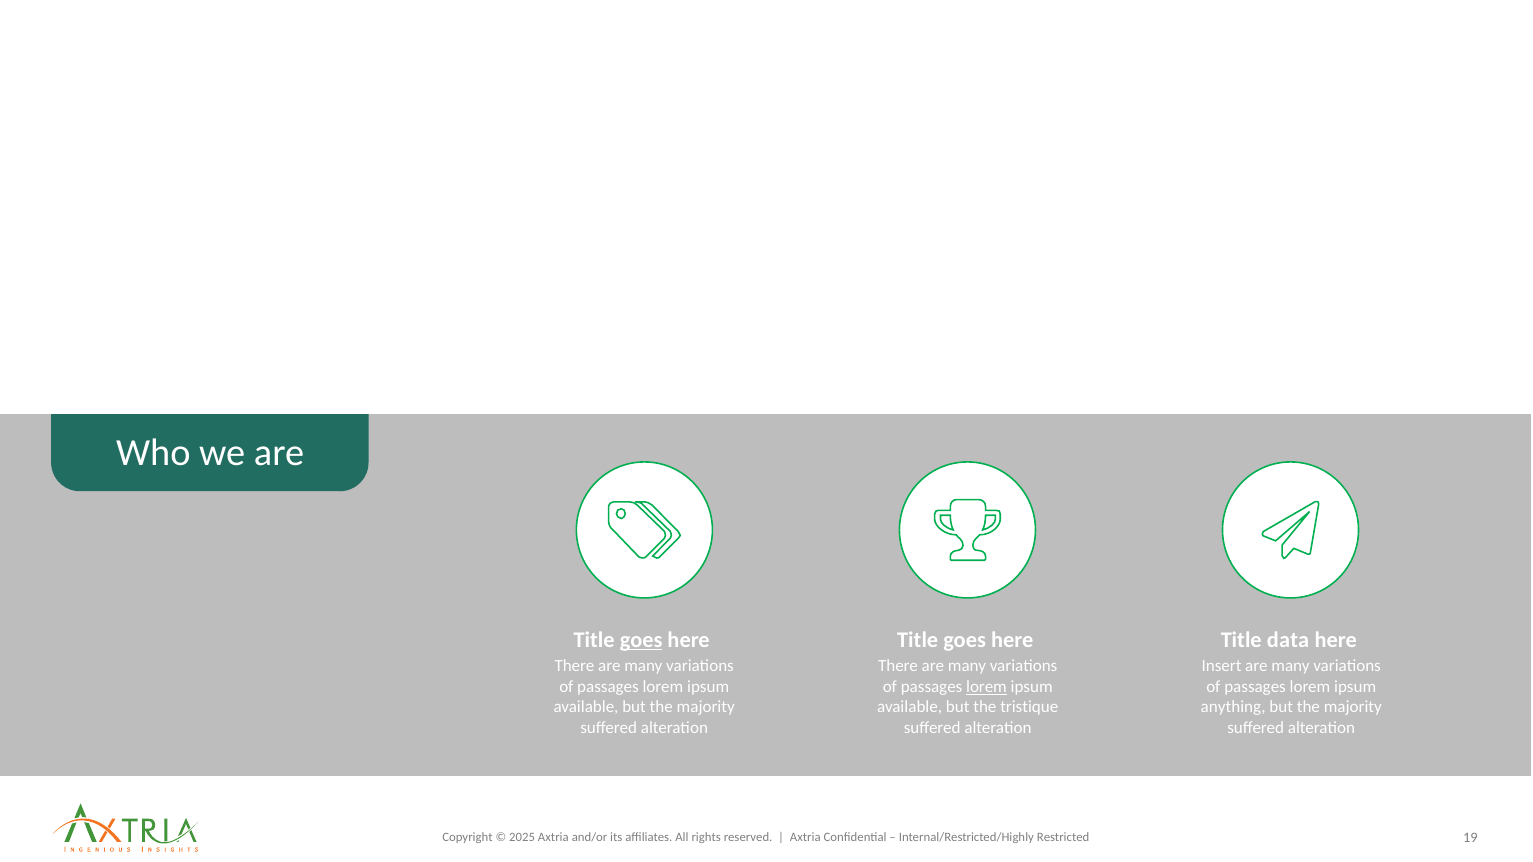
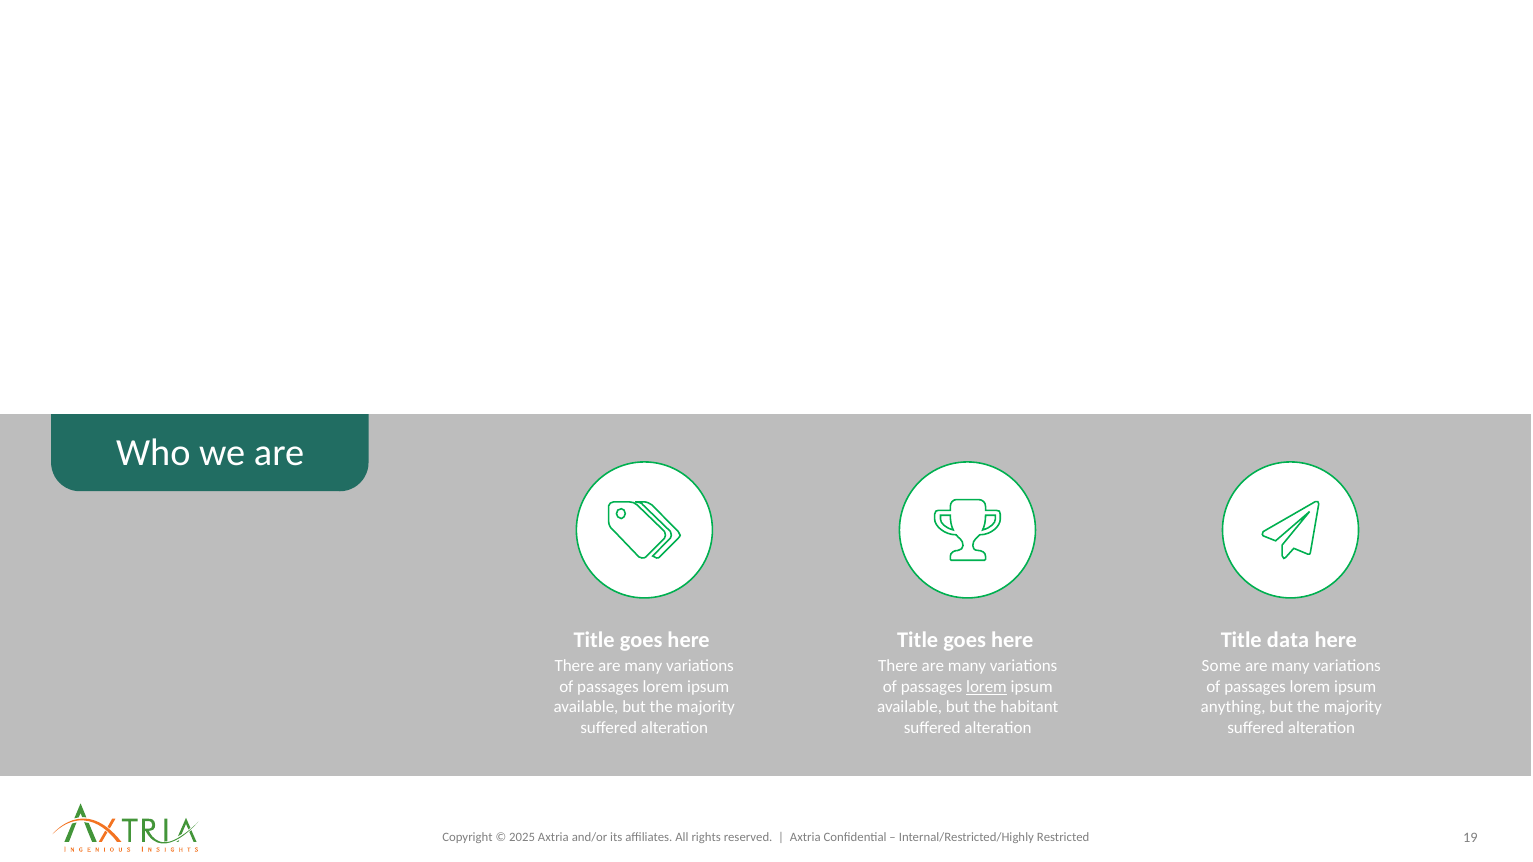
goes underline: present -> none (641, 640)
Insert: Insert -> Some (1221, 667)
tristique: tristique -> habitant (1029, 707)
